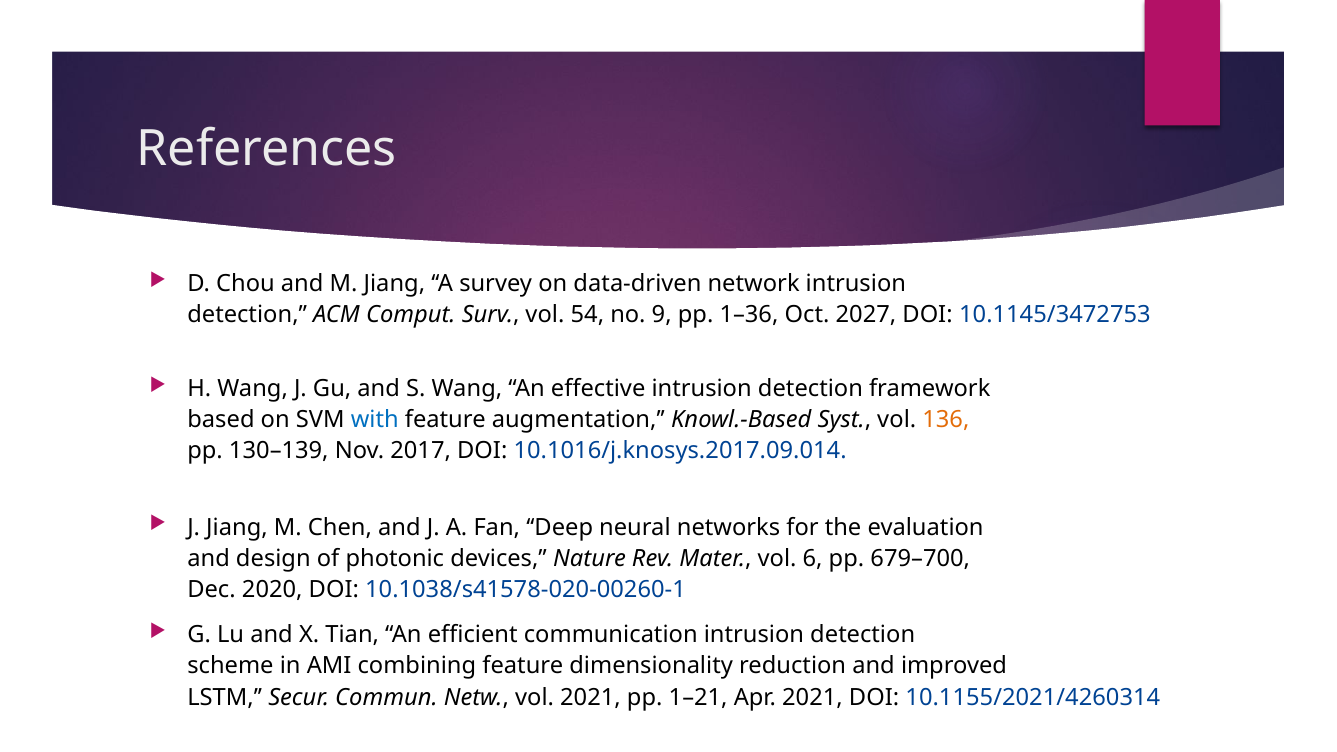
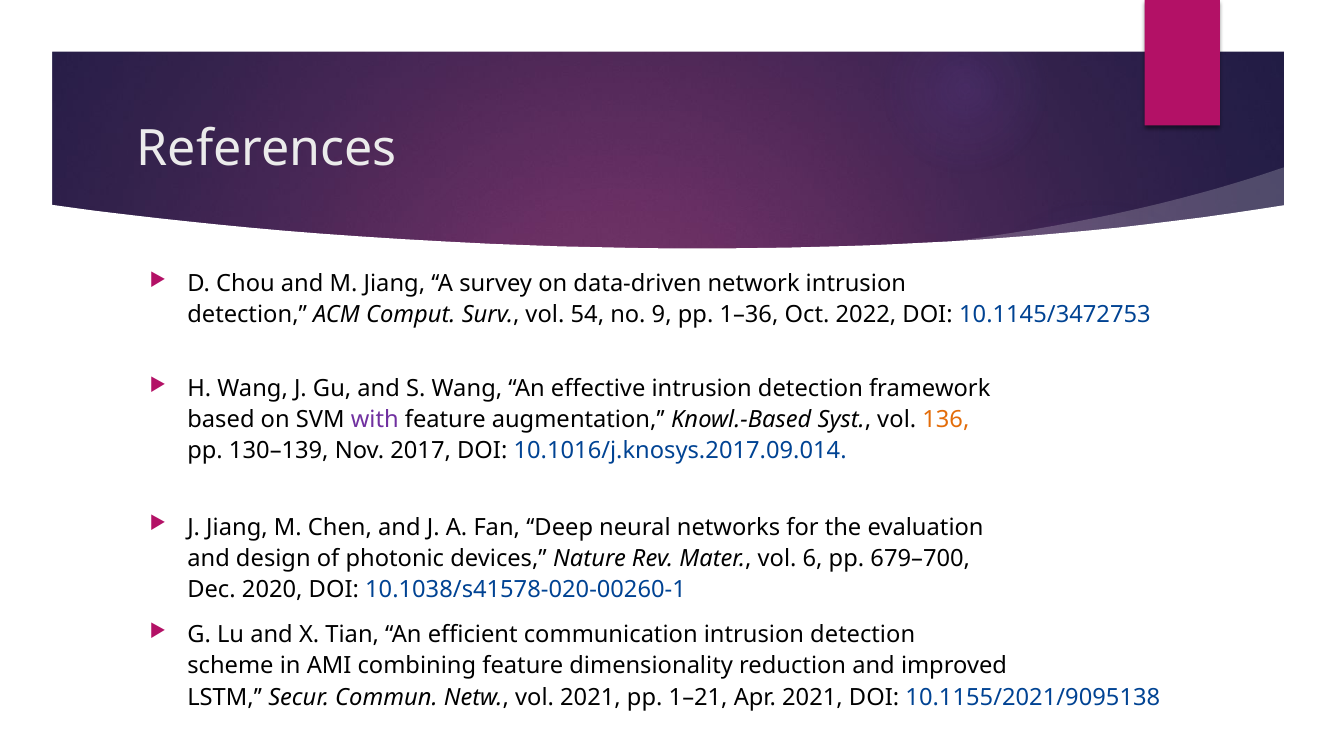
2027: 2027 -> 2022 (866, 315)
with colour: blue -> purple (375, 419)
10.1155/2021/4260314: 10.1155/2021/4260314 -> 10.1155/2021/9095138 (1033, 697)
